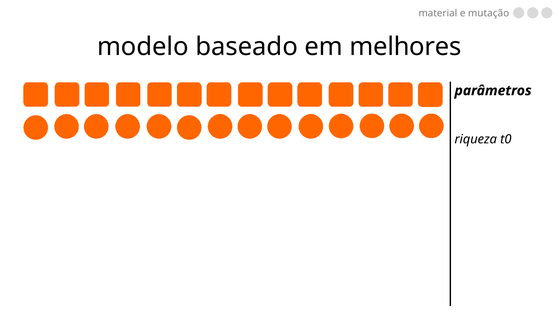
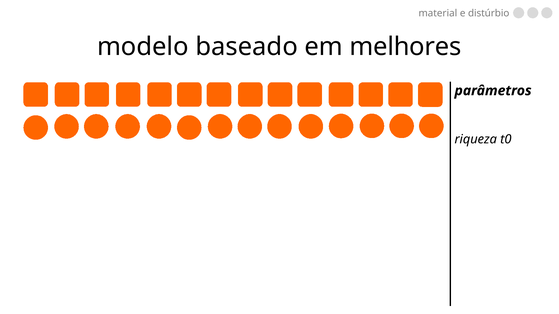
mutação: mutação -> distúrbio (489, 13)
